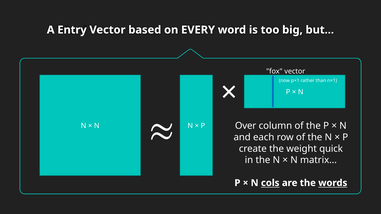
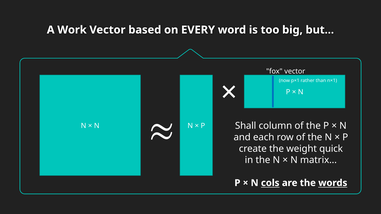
Entry: Entry -> Work (72, 30)
Over: Over -> Shall (246, 126)
